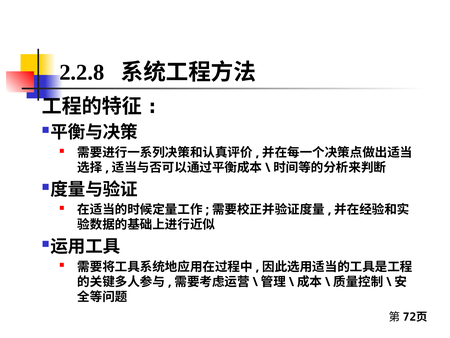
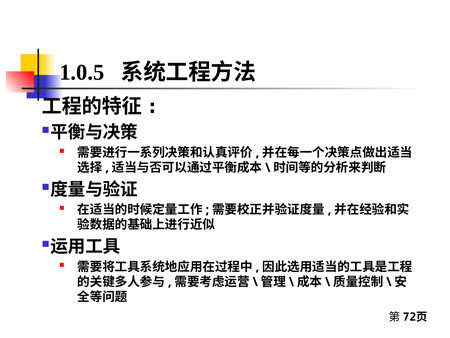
2.2.8: 2.2.8 -> 1.0.5 (82, 72)
